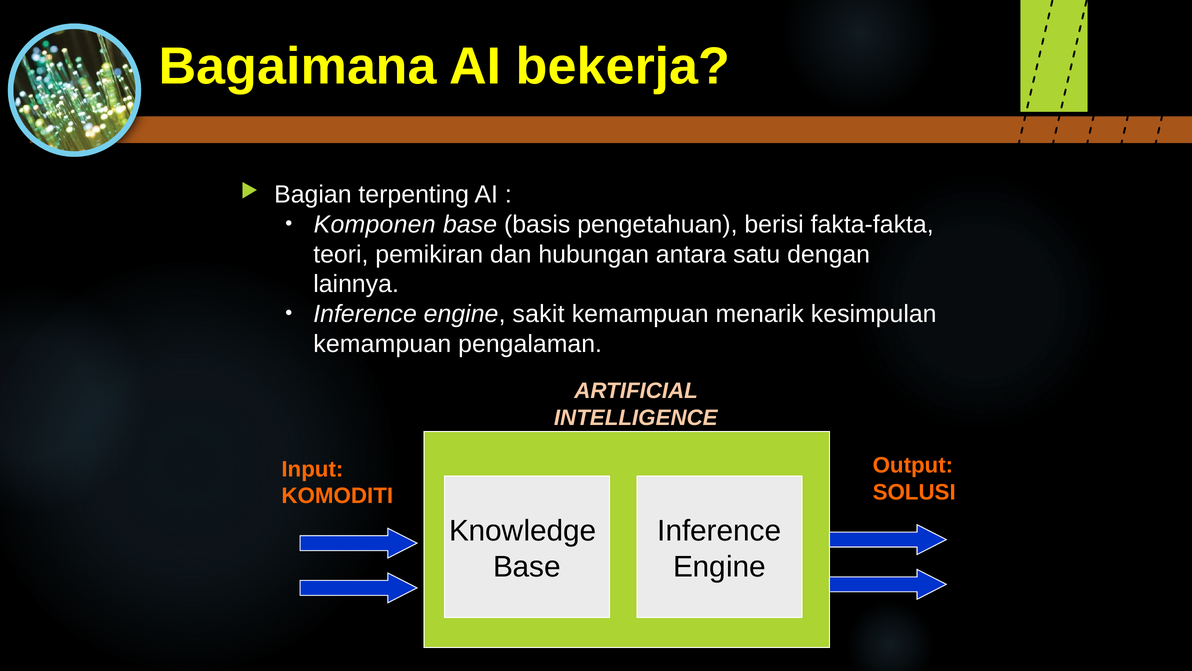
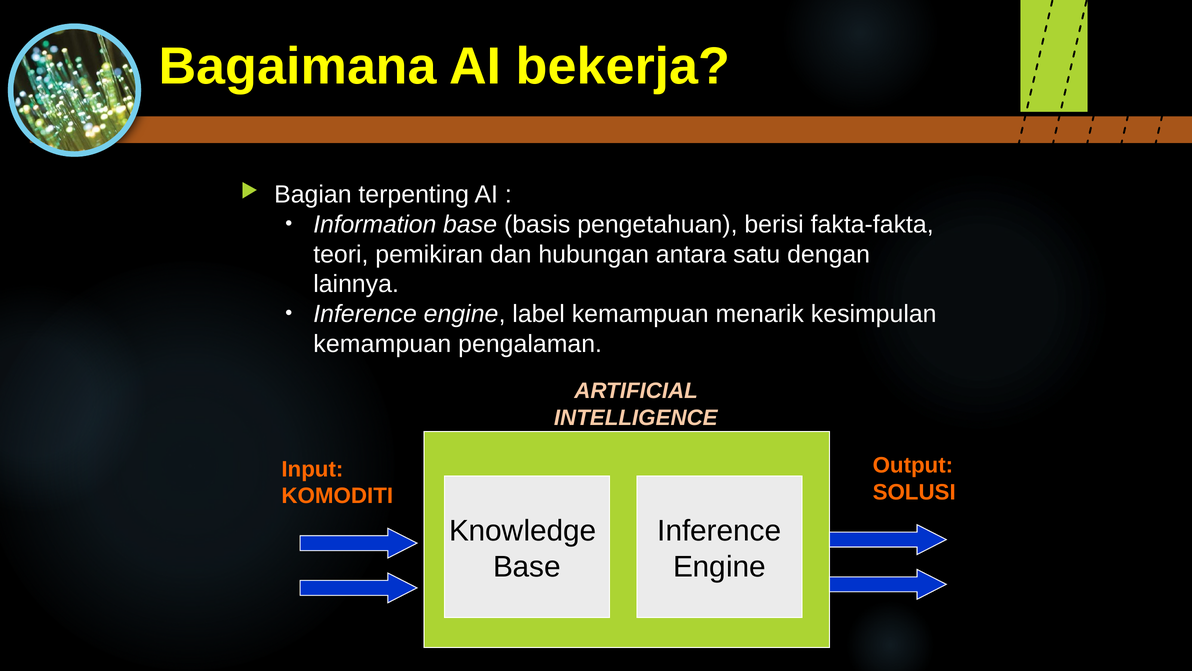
Komponen: Komponen -> Information (375, 224)
sakit: sakit -> label (539, 314)
